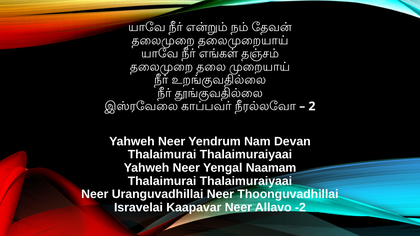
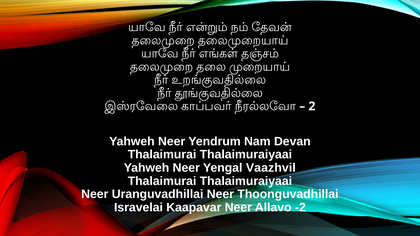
Naamam: Naamam -> Vaazhvil (271, 168)
